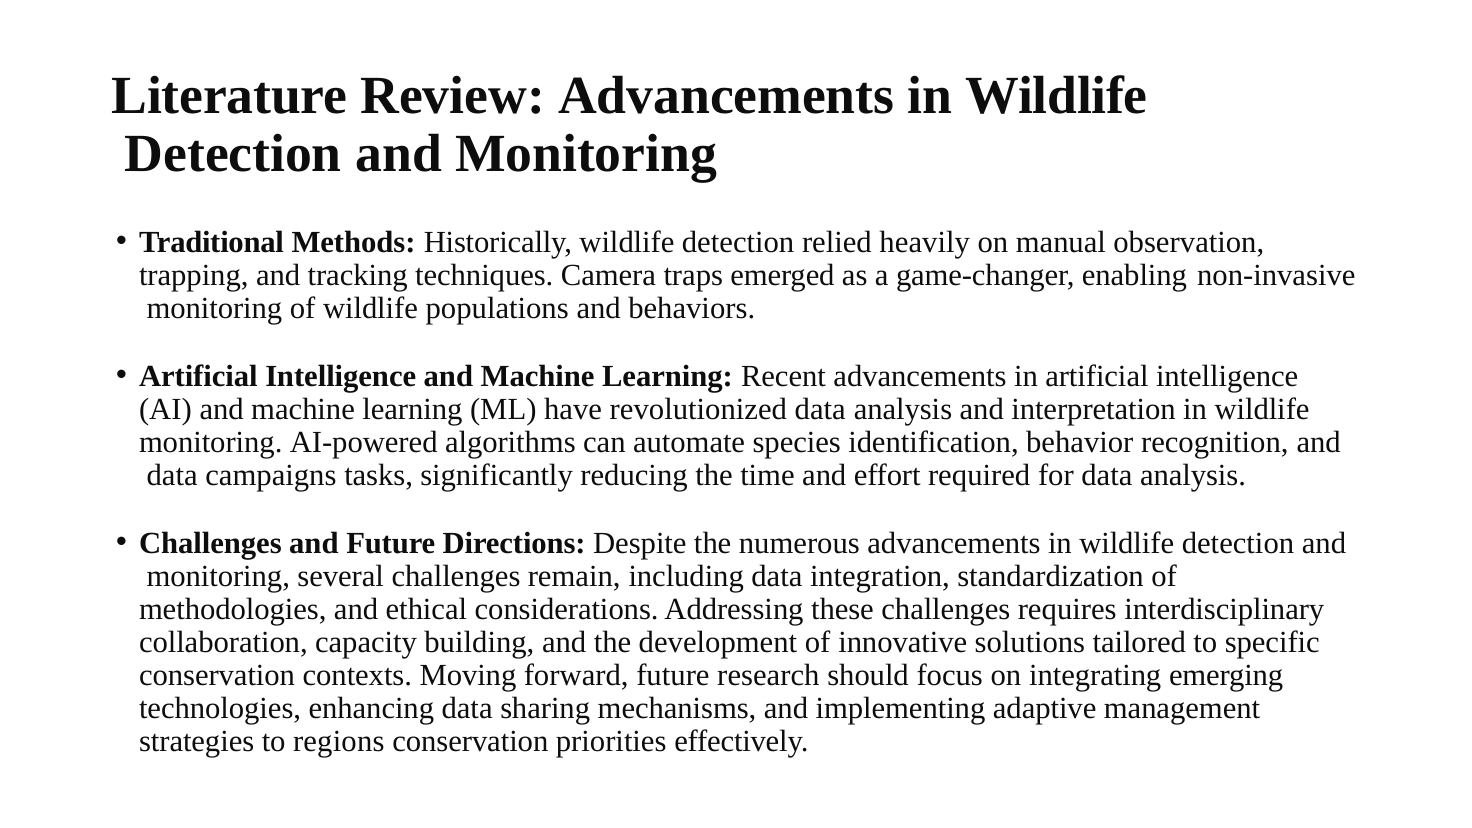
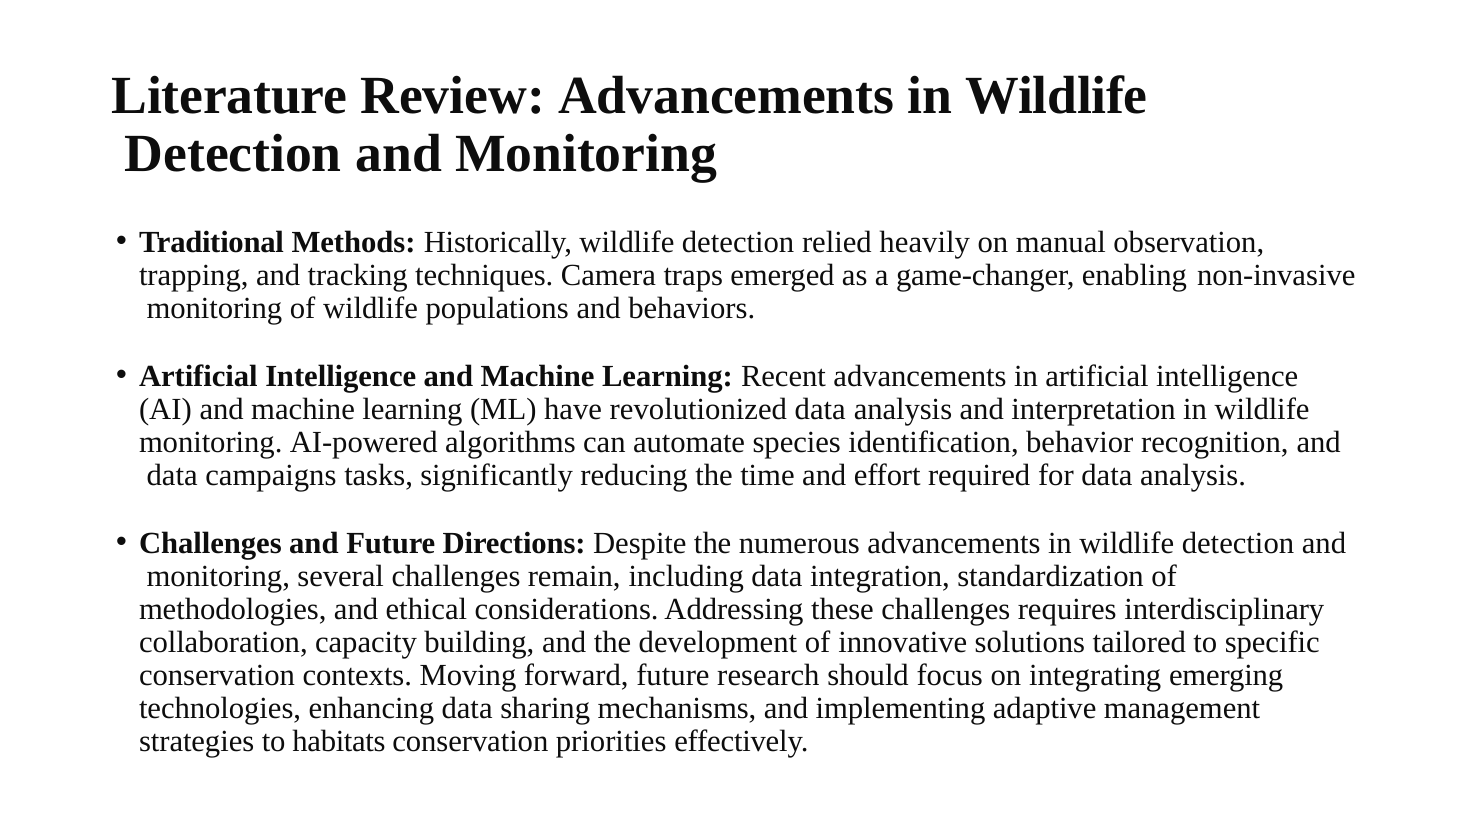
regions: regions -> habitats (339, 742)
